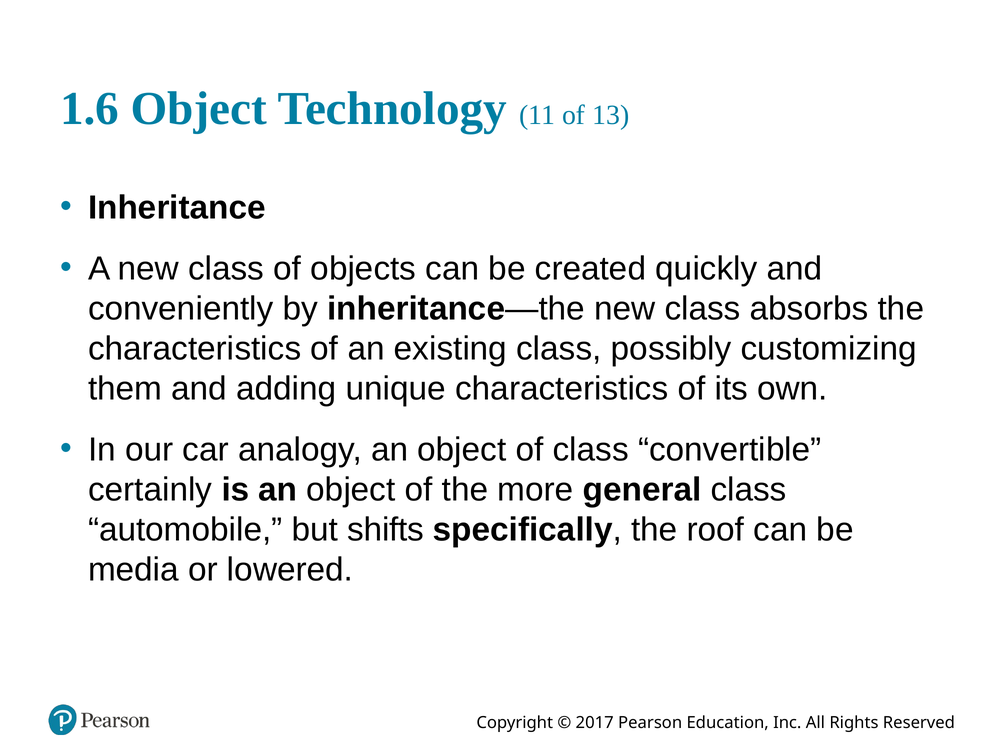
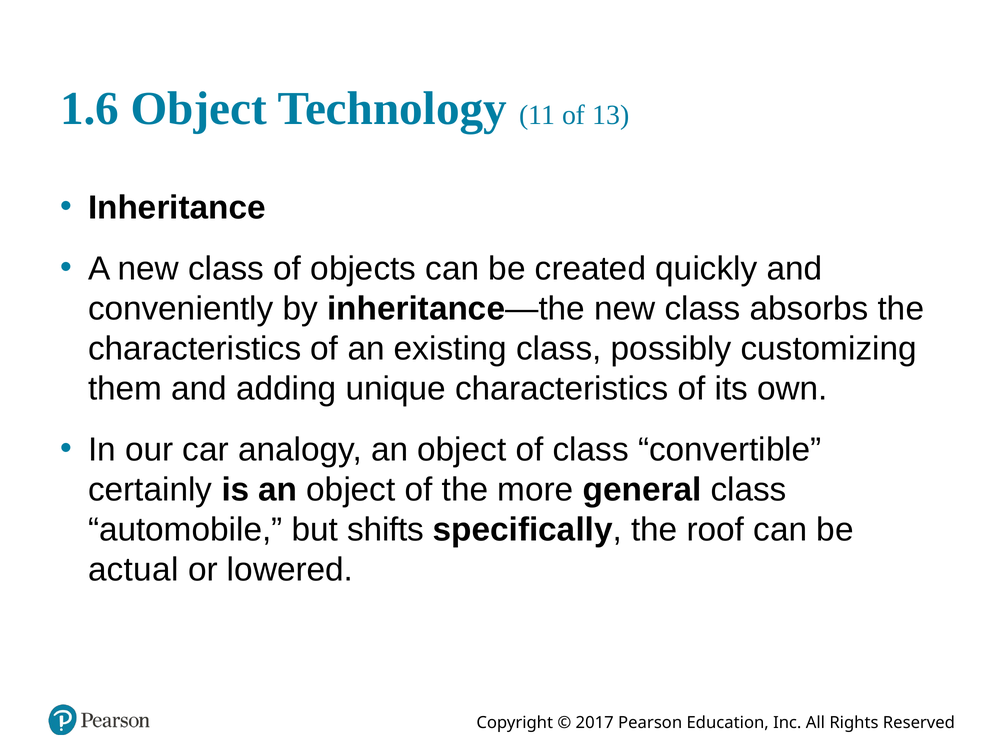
media: media -> actual (133, 570)
